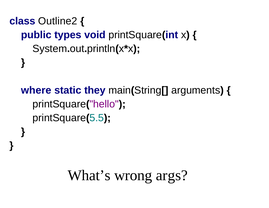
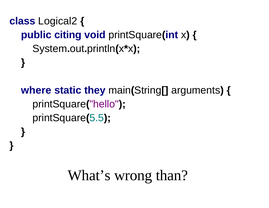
Outline2: Outline2 -> Logical2 (58, 21)
types: types -> citing (68, 35)
args: args -> than (172, 175)
